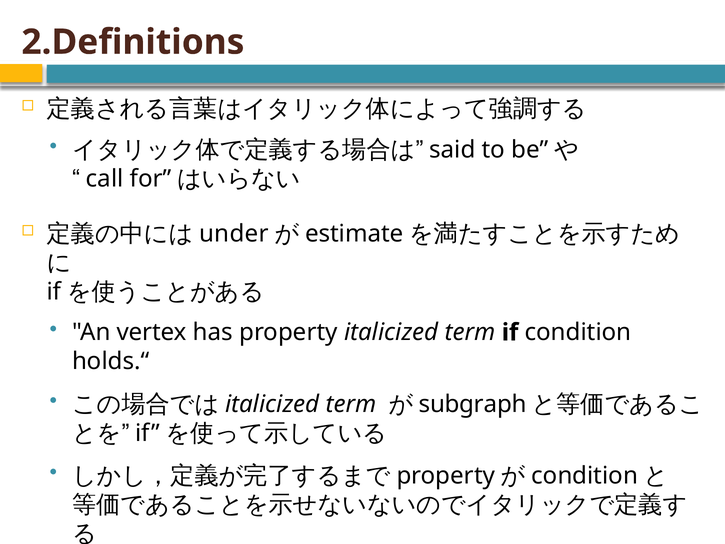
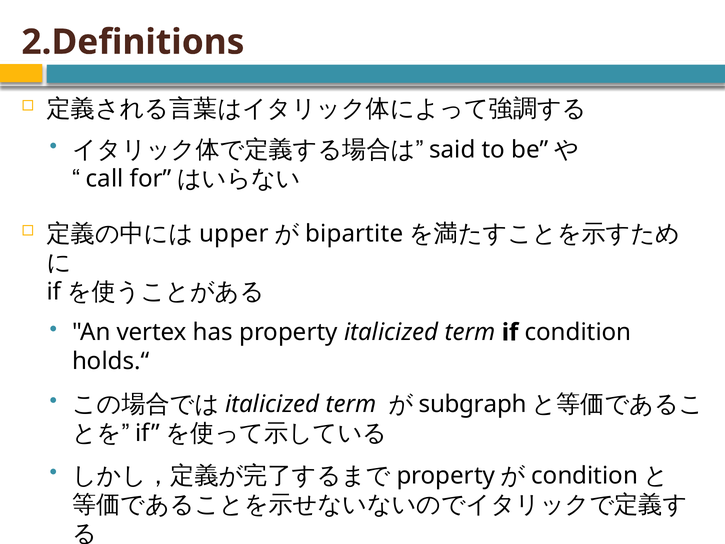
under: under -> upper (234, 234)
estimate: estimate -> bipartite (354, 234)
